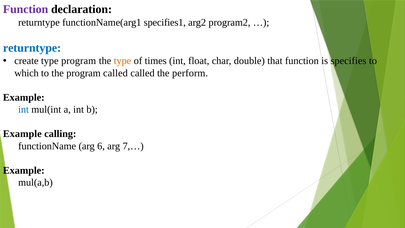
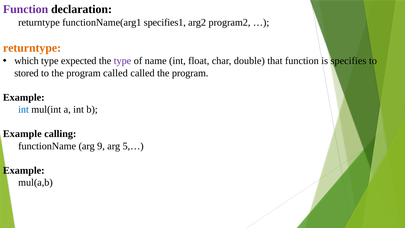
returntype colour: blue -> orange (32, 48)
create: create -> which (27, 61)
type program: program -> expected (79, 61)
type colour: orange -> purple (123, 61)
times: times -> name (156, 61)
which: which -> stored (27, 73)
called the perform: perform -> program (190, 73)
6: 6 -> 9 (101, 146)
7,…: 7,… -> 5,… (133, 146)
